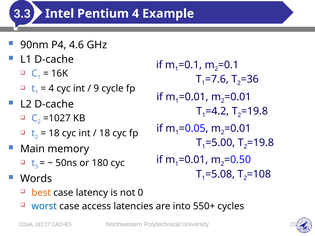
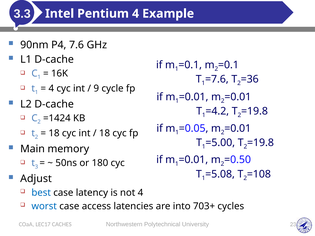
4.6: 4.6 -> 7.6 (77, 45)
=1027: =1027 -> =1424 (57, 118)
Words: Words -> Adjust (36, 179)
best colour: orange -> blue (41, 193)
not 0: 0 -> 4 (140, 193)
550+: 550+ -> 703+ (204, 206)
